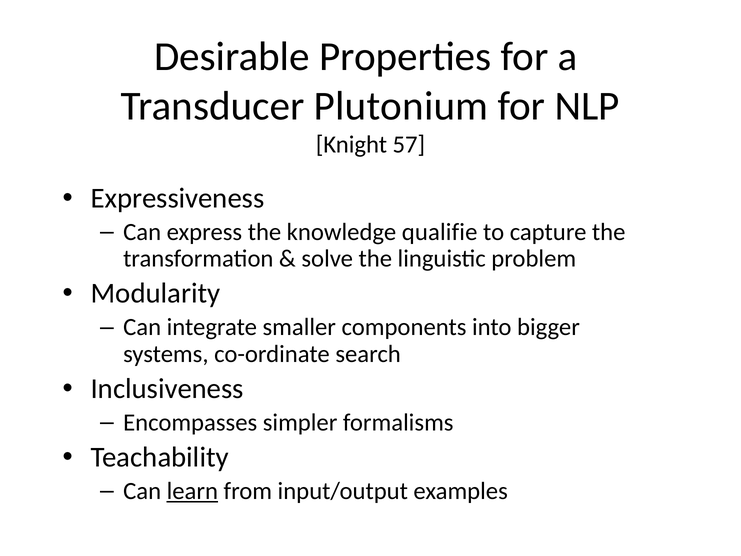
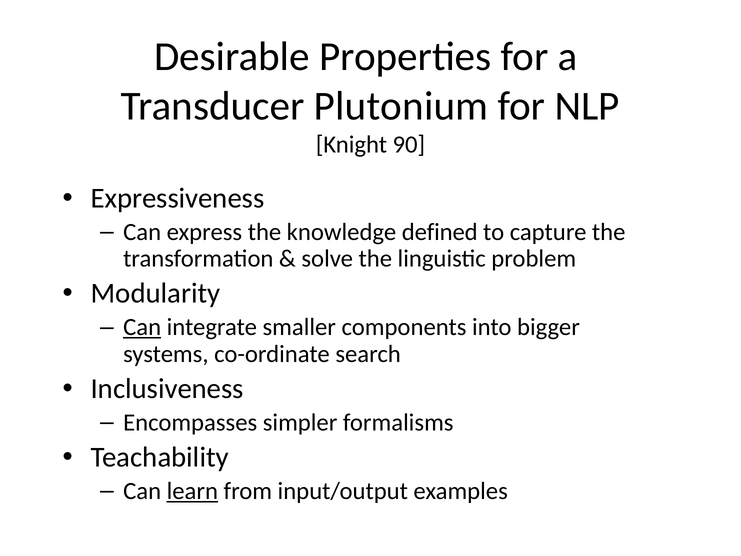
57: 57 -> 90 (409, 144)
qualifie: qualifie -> defined (440, 232)
Can underline: none -> present (142, 327)
